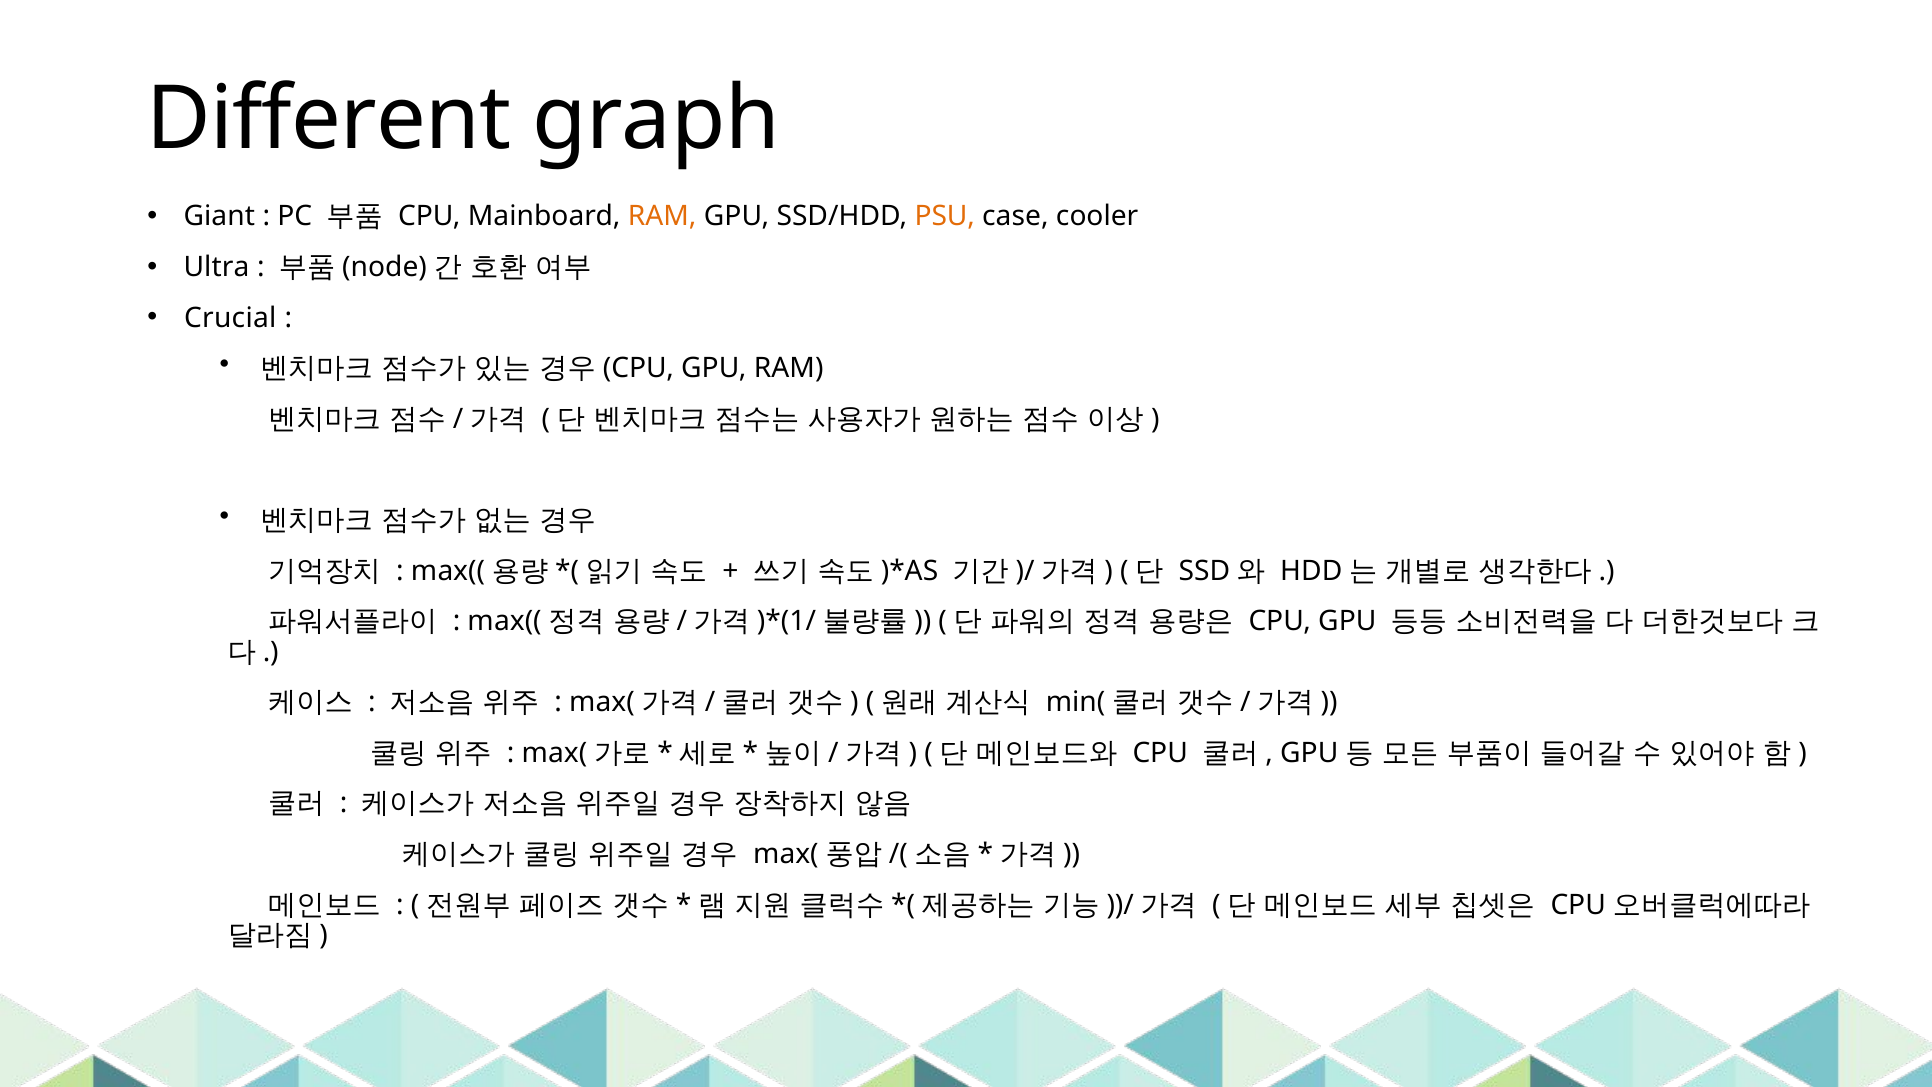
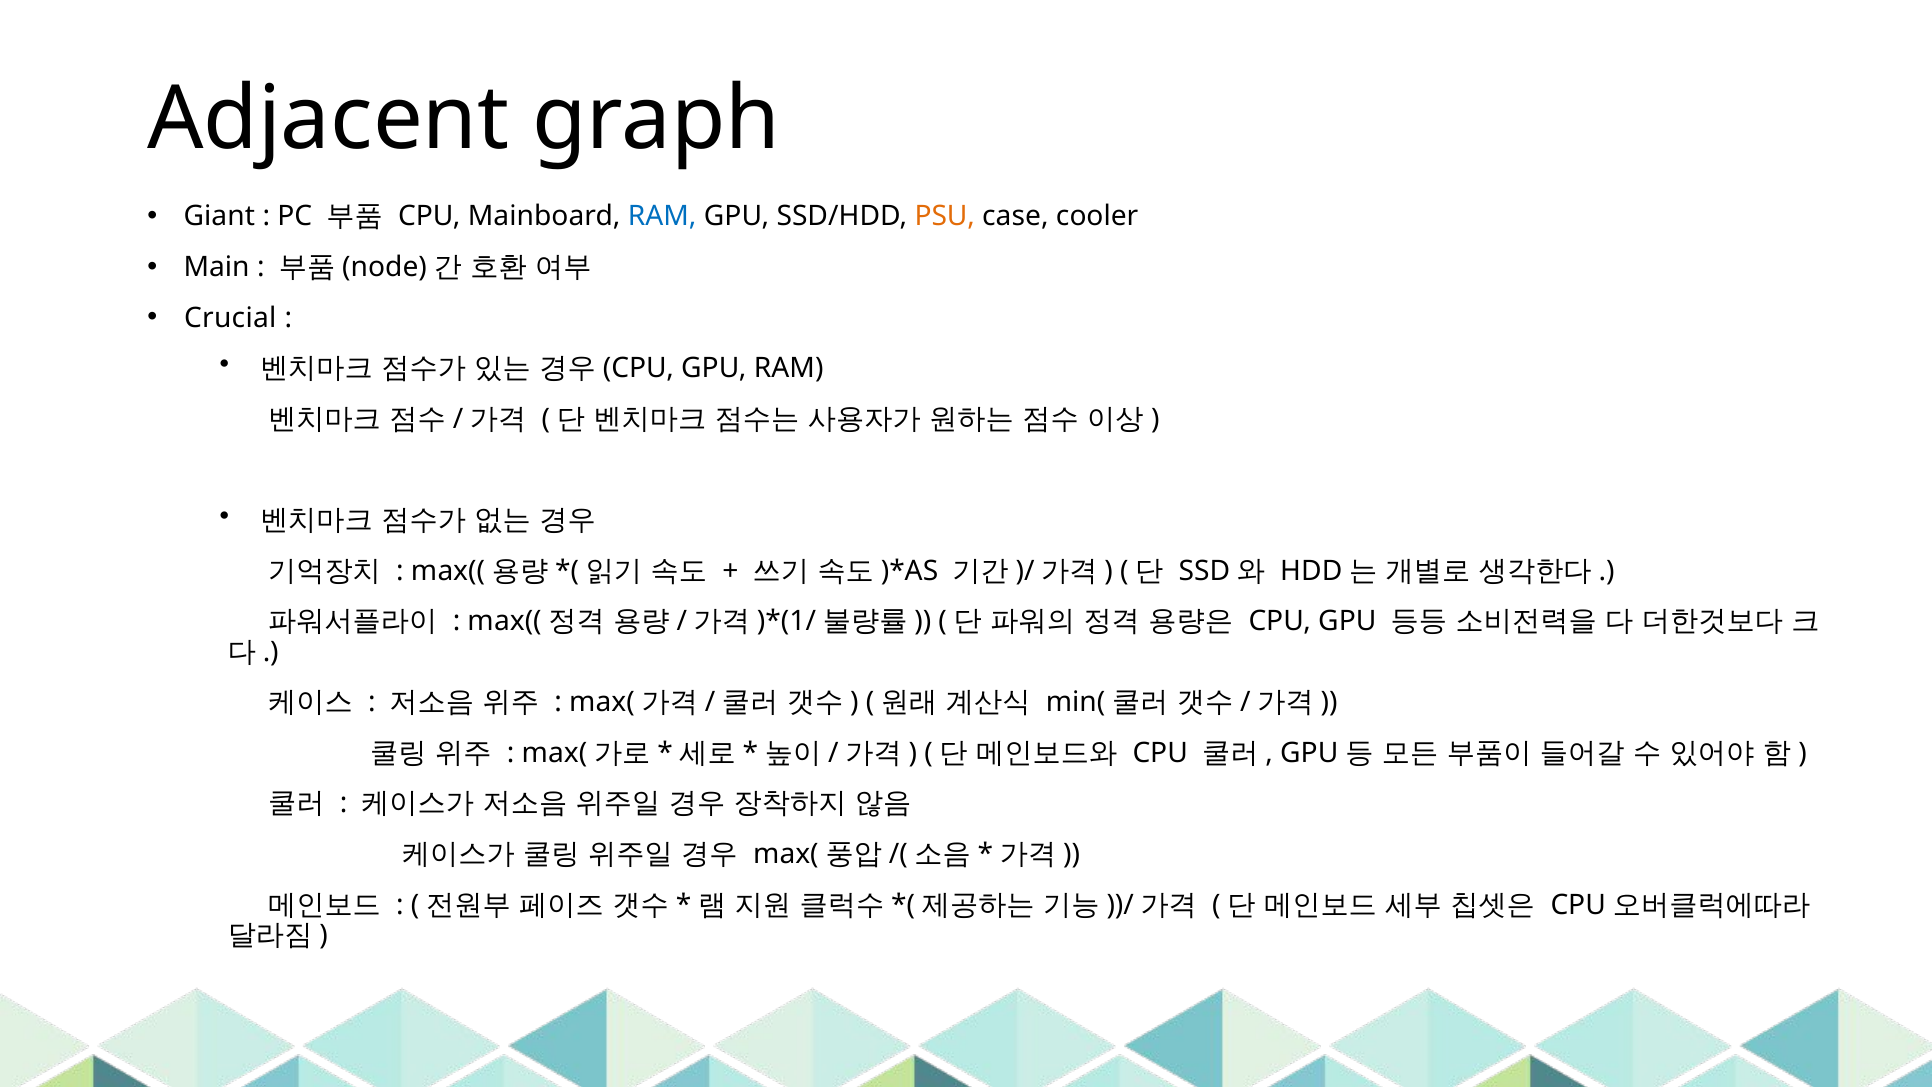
Different: Different -> Adjacent (328, 120)
RAM colour: orange -> blue (662, 216)
Ultra: Ultra -> Main (217, 267)
